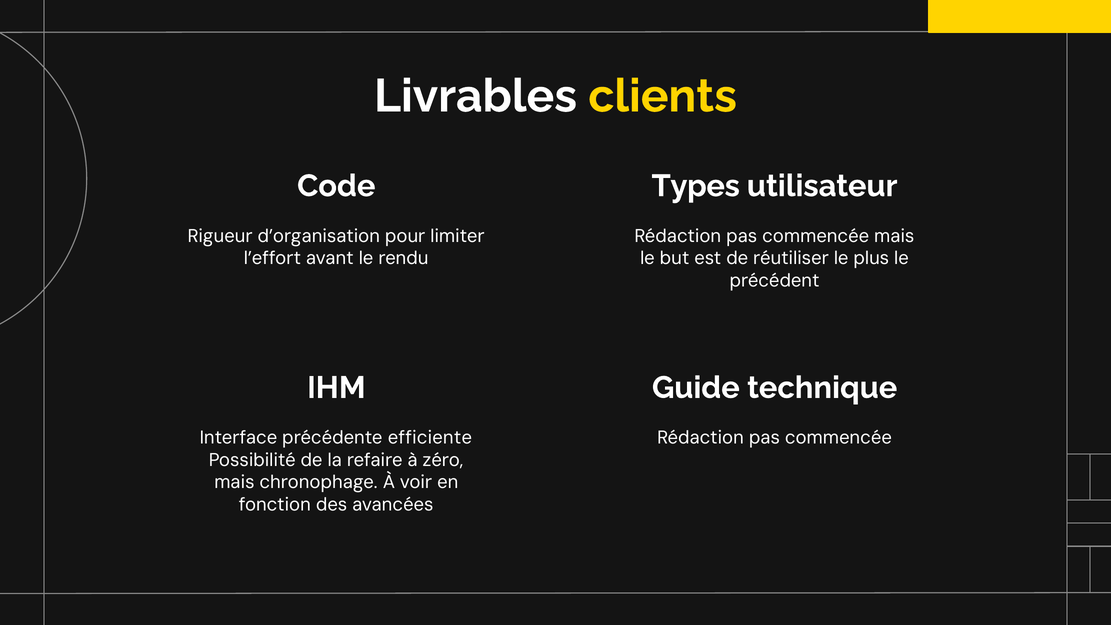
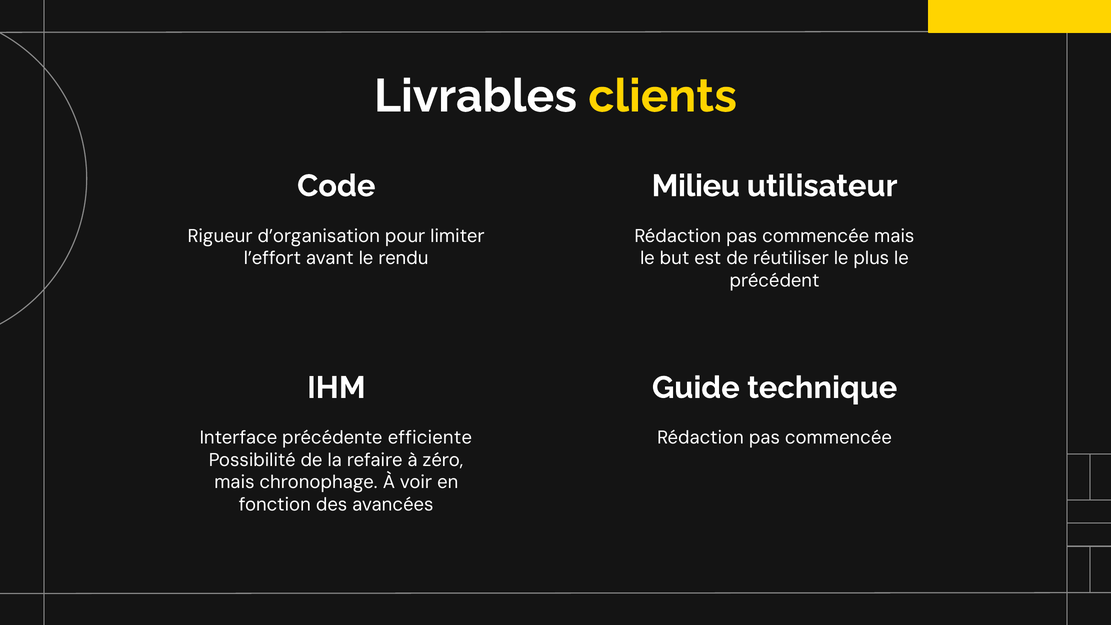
Types: Types -> Milieu (696, 186)
